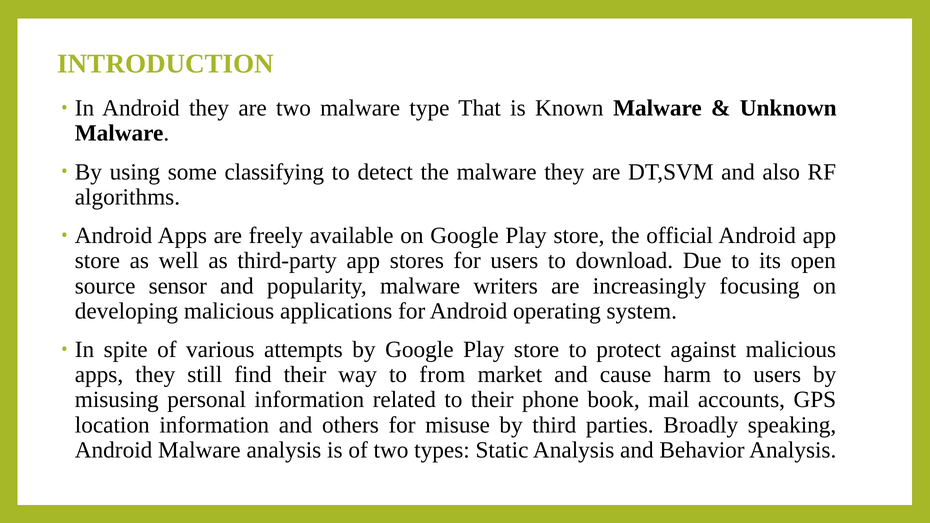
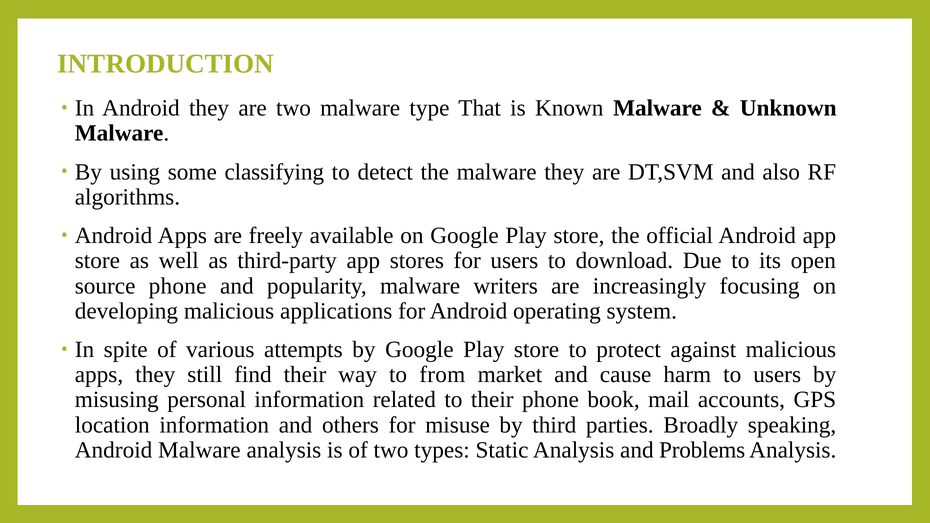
source sensor: sensor -> phone (178, 286)
Behavior: Behavior -> Problems (702, 450)
